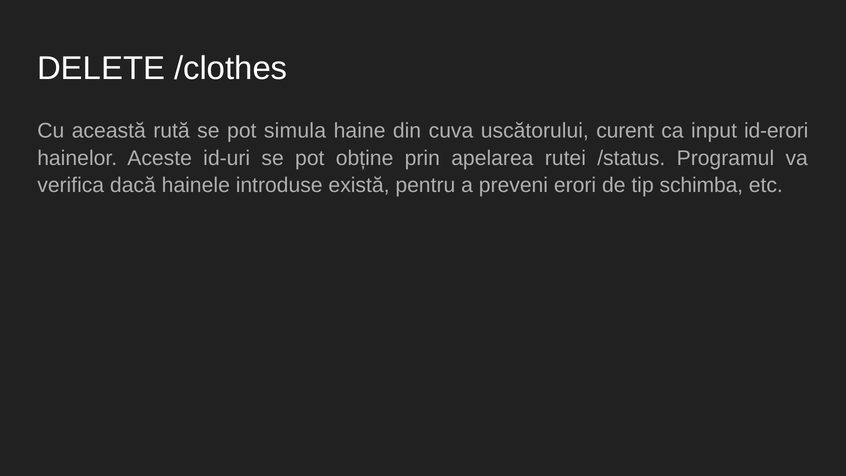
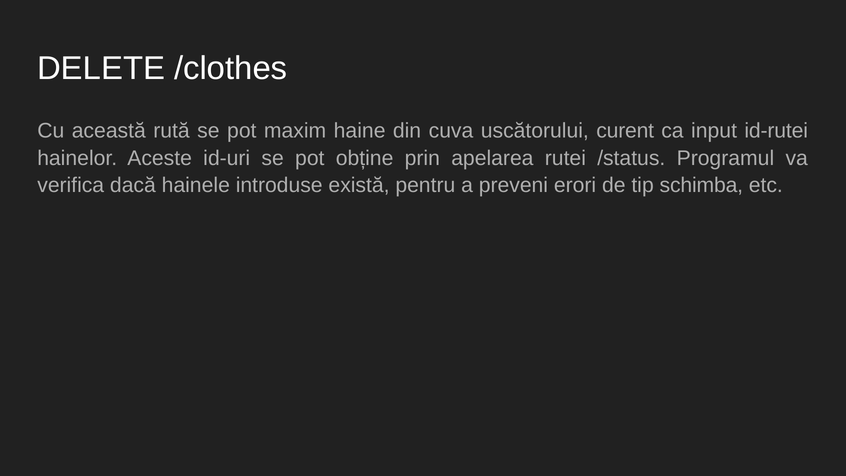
simula: simula -> maxim (295, 131)
id-erori: id-erori -> id-rutei (776, 131)
